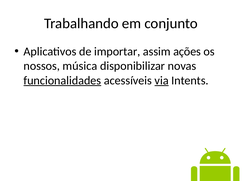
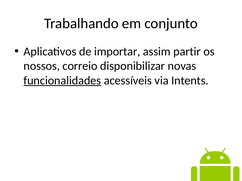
ações: ações -> partir (187, 52)
música: música -> correio (80, 66)
via underline: present -> none (162, 81)
